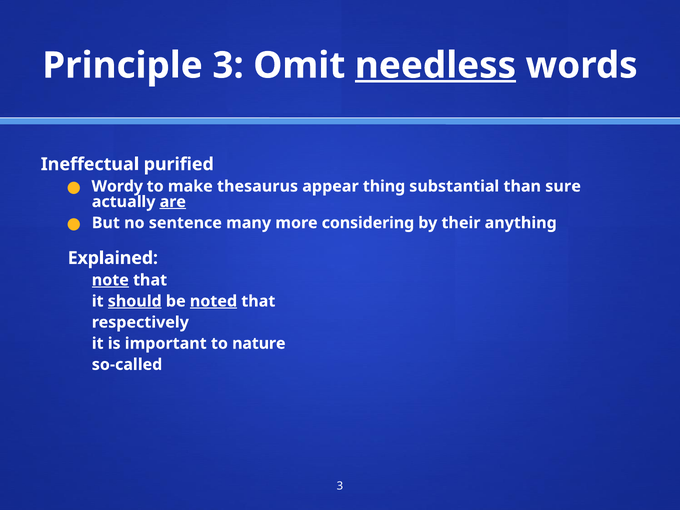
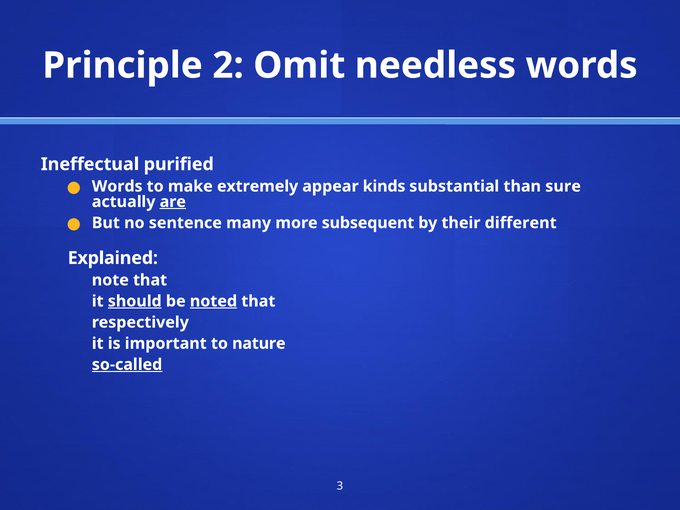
Principle 3: 3 -> 2 (228, 65)
needless underline: present -> none (436, 65)
Wordy: Wordy -> Words (117, 186)
thesaurus: thesaurus -> extremely (258, 186)
thing: thing -> kinds (384, 186)
considering: considering -> subsequent (368, 223)
anything: anything -> different (521, 223)
note underline: present -> none (110, 280)
so-called underline: none -> present (127, 365)
